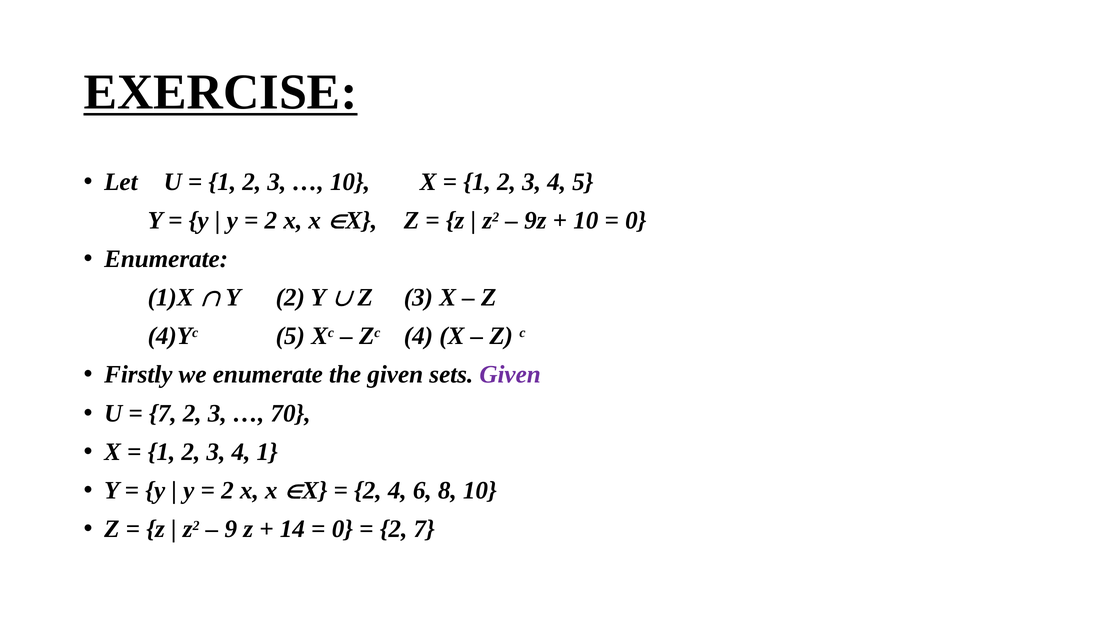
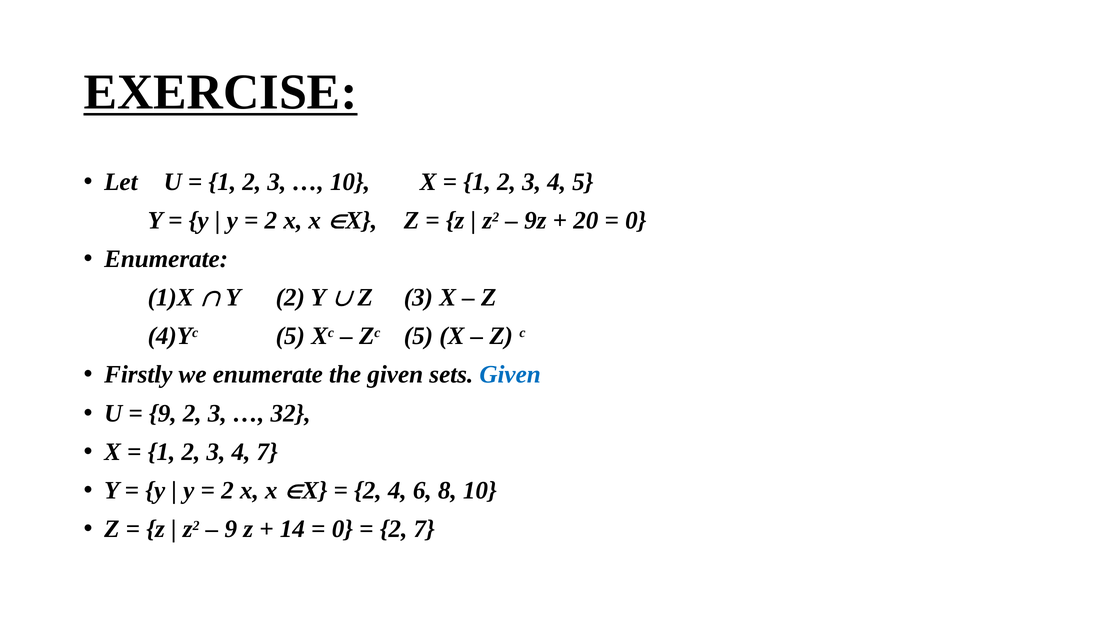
10: 10 -> 20 (586, 220)
Zc 4: 4 -> 5 (418, 336)
Given colour: purple -> blue (510, 375)
7: 7 -> 9 (163, 413)
70: 70 -> 32 (291, 413)
4 1: 1 -> 7 (267, 452)
